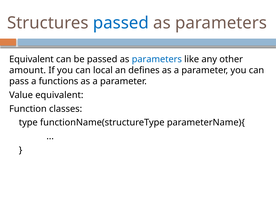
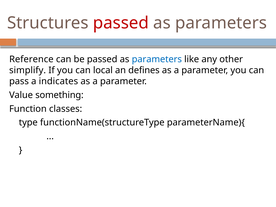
passed colour: blue -> red (121, 23)
Equivalent: Equivalent -> Reference (31, 59)
amount: amount -> simplify (28, 70)
functions: functions -> indicates (58, 81)
Value equivalent: equivalent -> something (59, 95)
